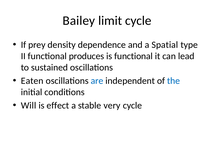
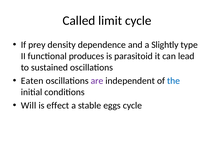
Bailey: Bailey -> Called (79, 21)
Spatial: Spatial -> Slightly (165, 45)
is functional: functional -> parasitoid (133, 56)
are colour: blue -> purple (97, 81)
very: very -> eggs (112, 106)
